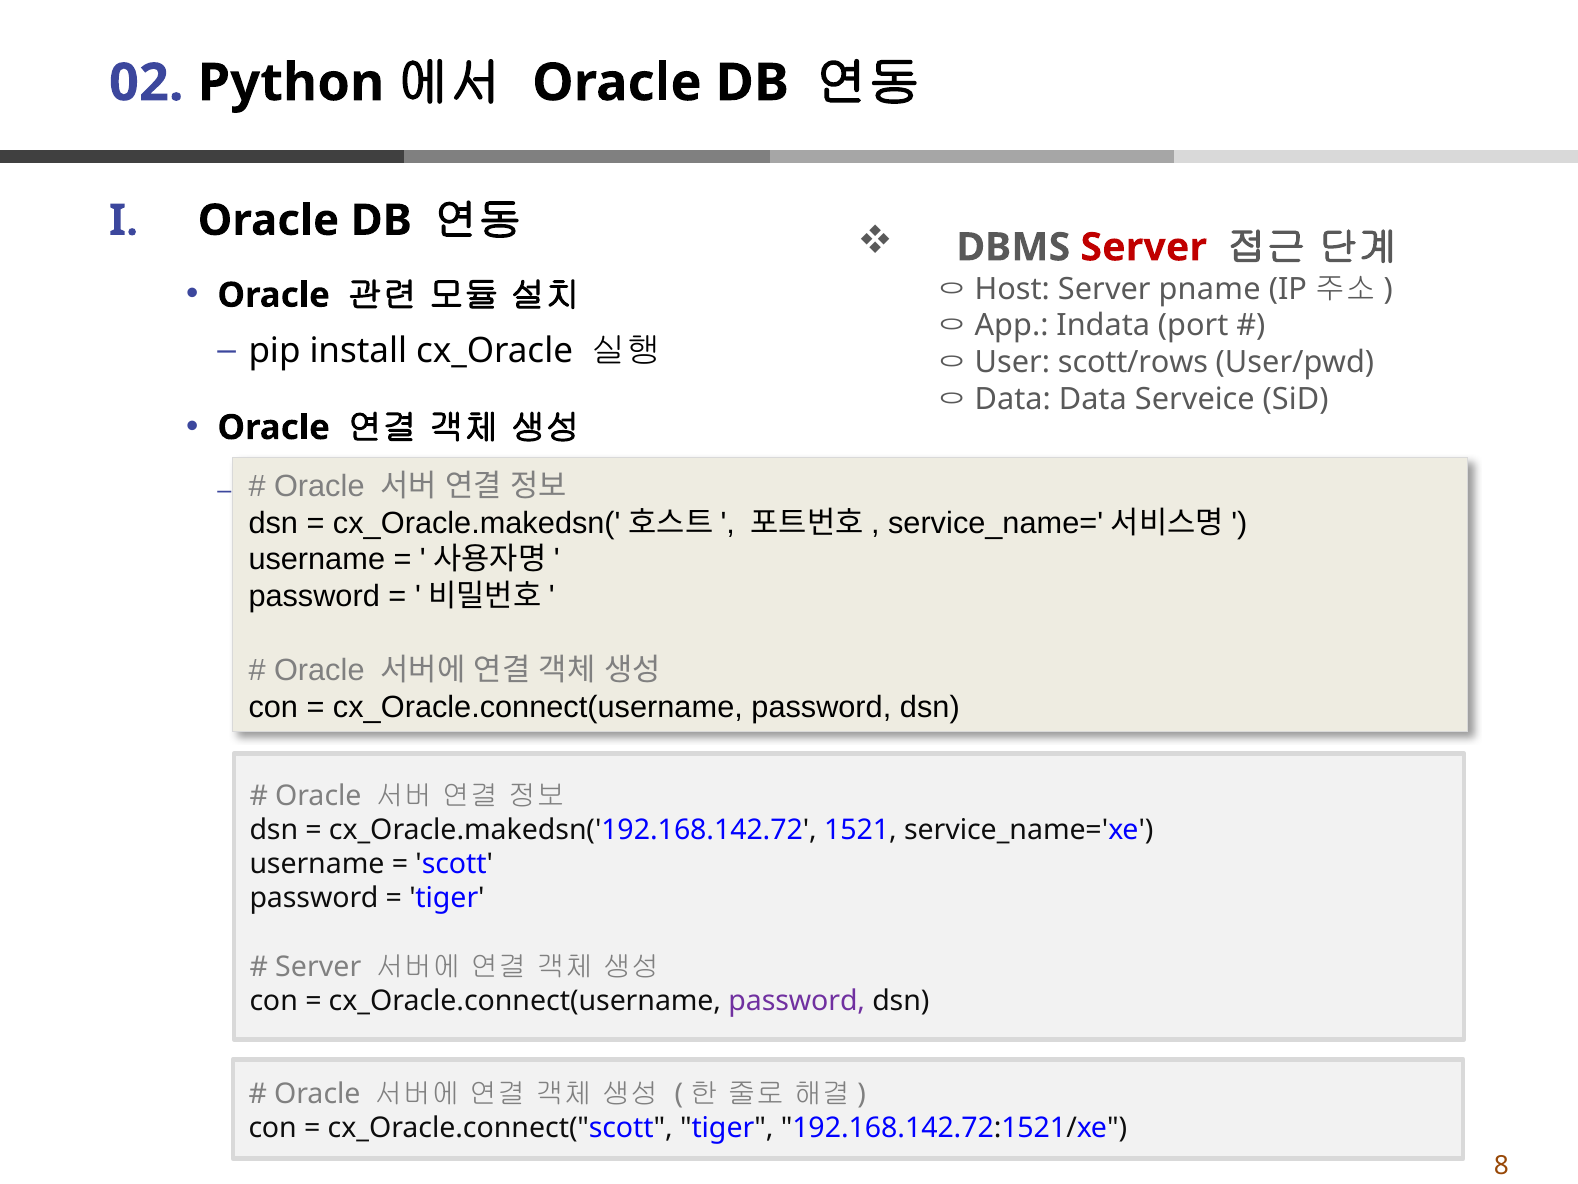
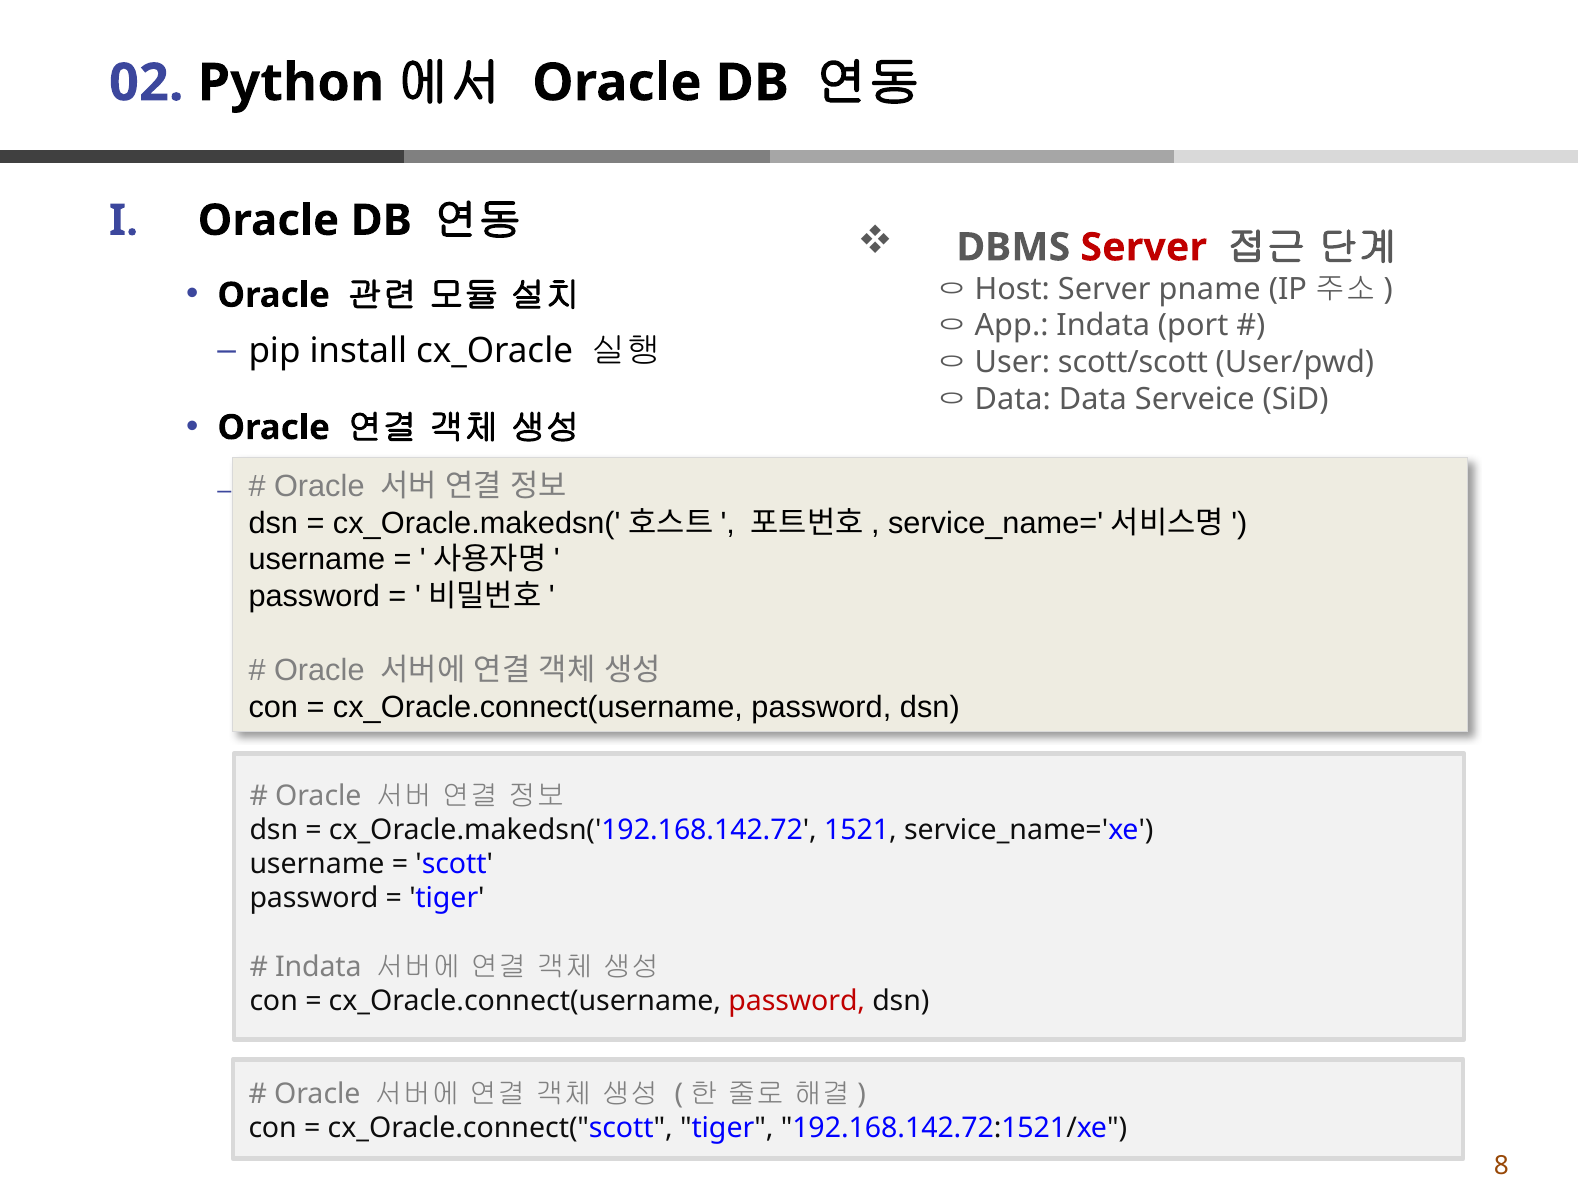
scott/rows: scott/rows -> scott/scott (1133, 363)
Server: Server -> Indata (318, 967)
password colour: purple -> red (797, 1001)
